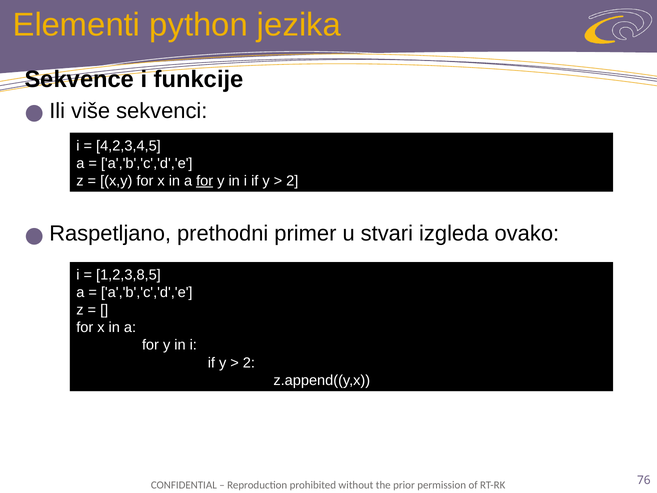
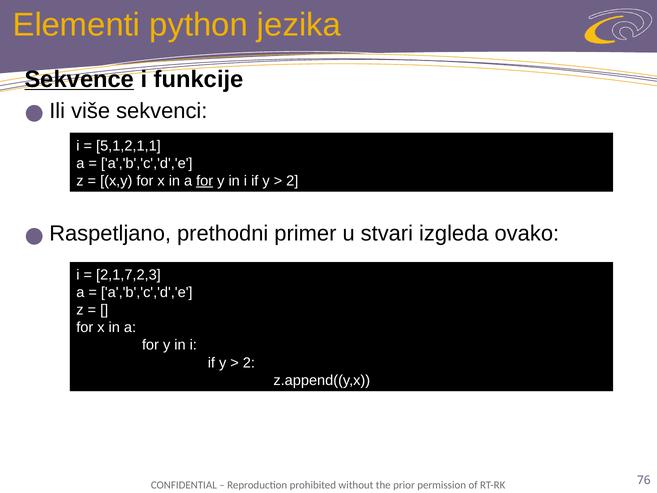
Sekvence underline: none -> present (79, 79)
4,2,3,4,5: 4,2,3,4,5 -> 5,1,2,1,1 (128, 146)
1,2,3,8,5: 1,2,3,8,5 -> 2,1,7,2,3 (128, 275)
